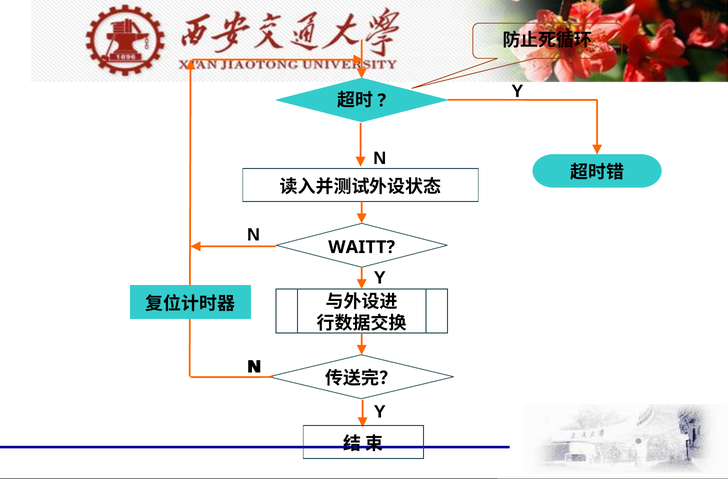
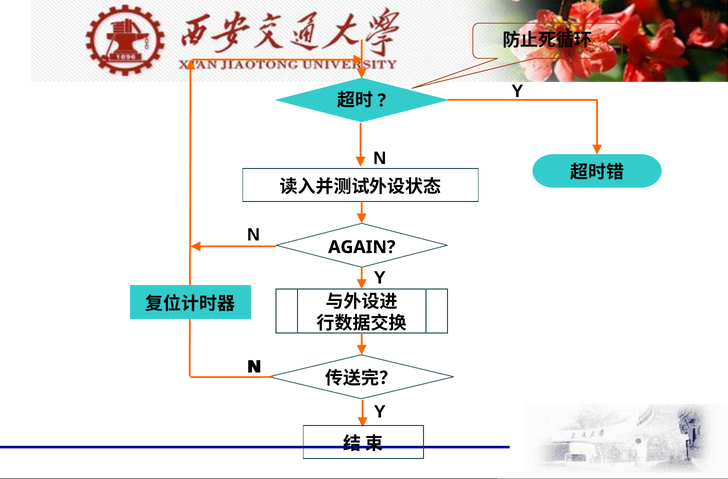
WAITT: WAITT -> AGAIN (362, 248)
